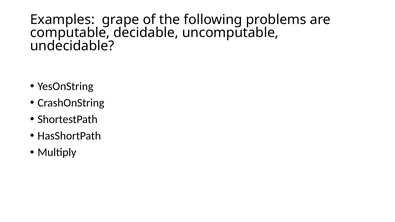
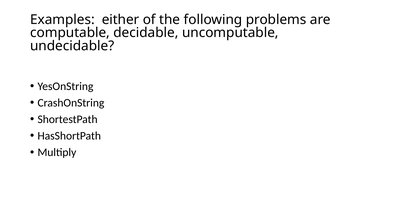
grape: grape -> either (121, 20)
